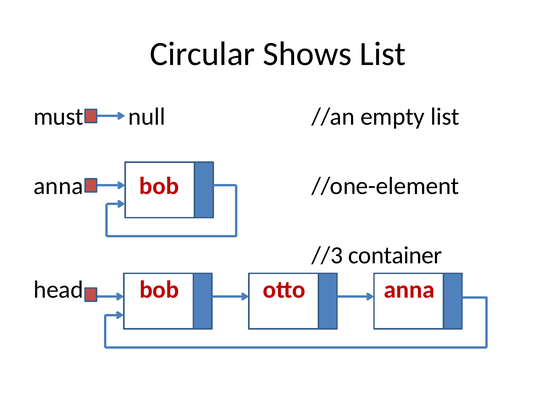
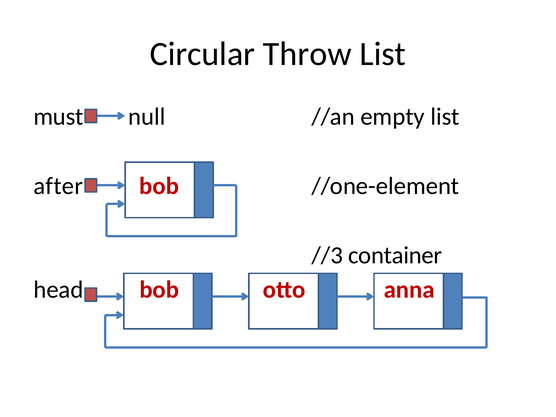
Shows: Shows -> Throw (307, 54)
anna: anna -> after (58, 186)
